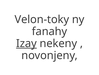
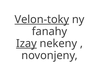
Velon-toky underline: none -> present (42, 19)
